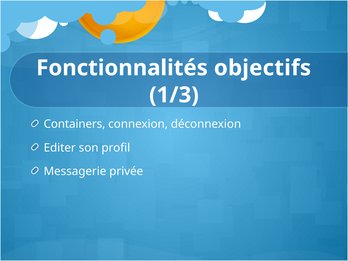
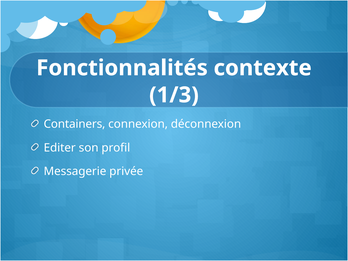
objectifs: objectifs -> contexte (263, 68)
